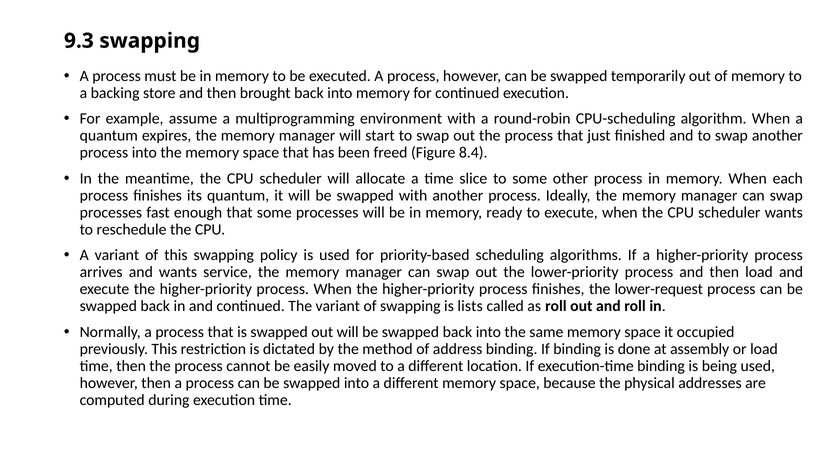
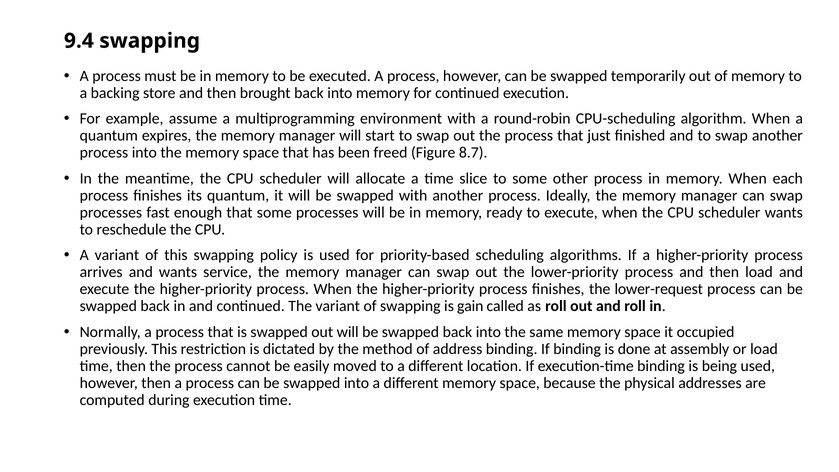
9.3: 9.3 -> 9.4 (79, 41)
8.4: 8.4 -> 8.7 (473, 153)
lists: lists -> gain (470, 306)
